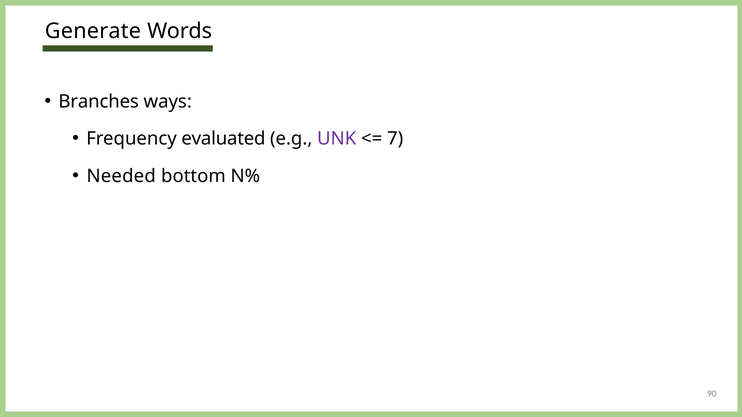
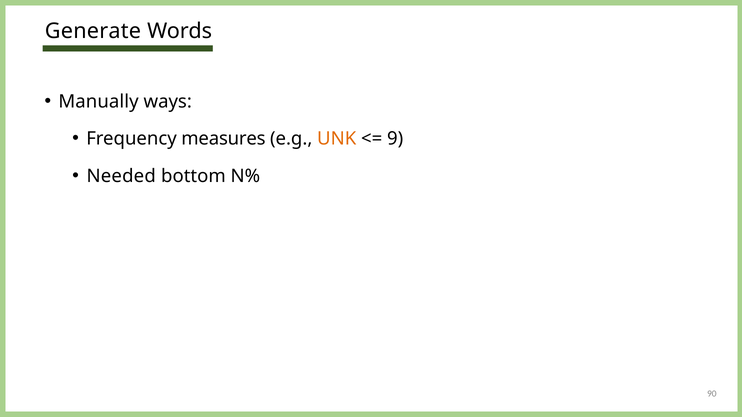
Branches: Branches -> Manually (99, 102)
evaluated: evaluated -> measures (223, 139)
UNK colour: purple -> orange (337, 139)
7: 7 -> 9 (395, 139)
